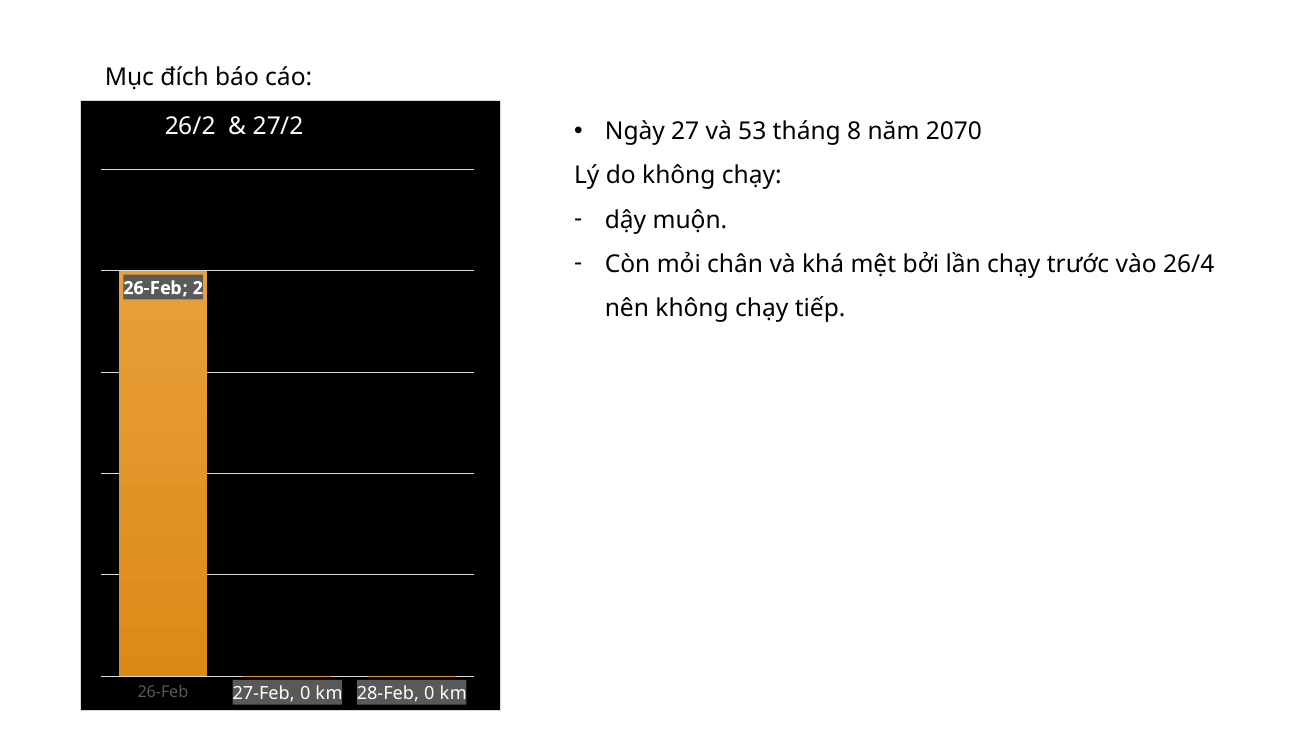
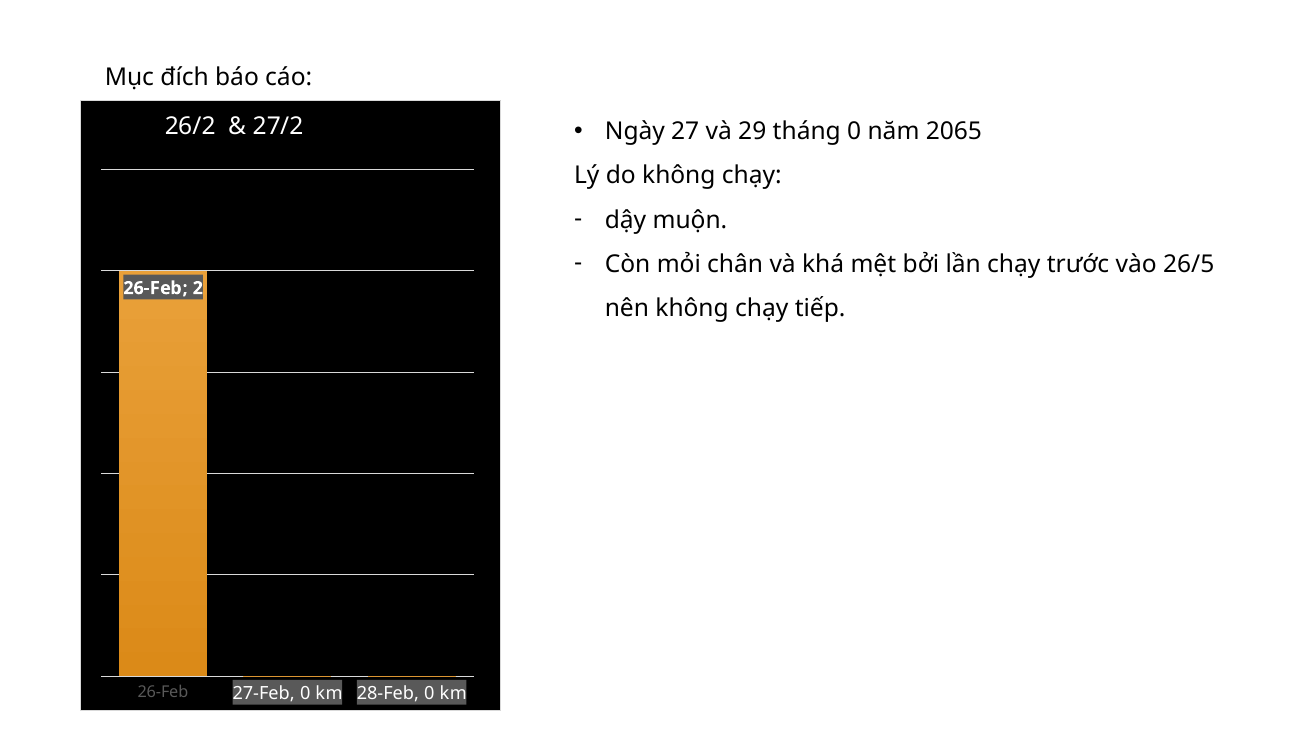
53: 53 -> 29 (752, 131)
tháng 8: 8 -> 0 (854, 131)
2070: 2070 -> 2065 (954, 131)
26/4: 26/4 -> 26/5 (1189, 264)
